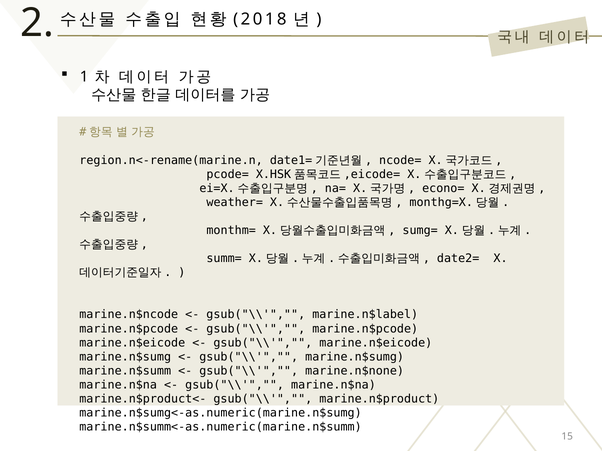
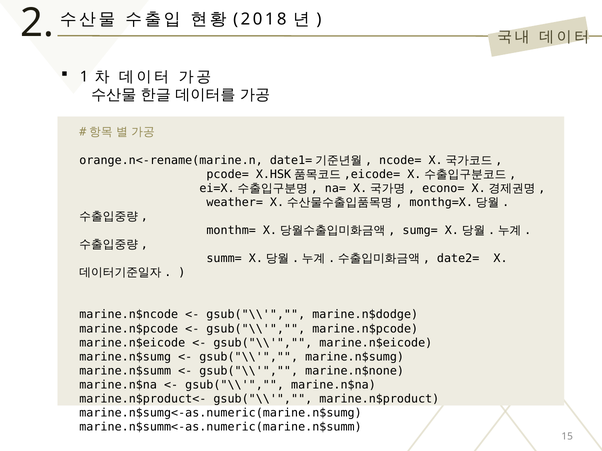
region.n<-rename(marine.n: region.n<-rename(marine.n -> orange.n<-rename(marine.n (171, 160)
marine.n$label: marine.n$label -> marine.n$dodge (365, 315)
